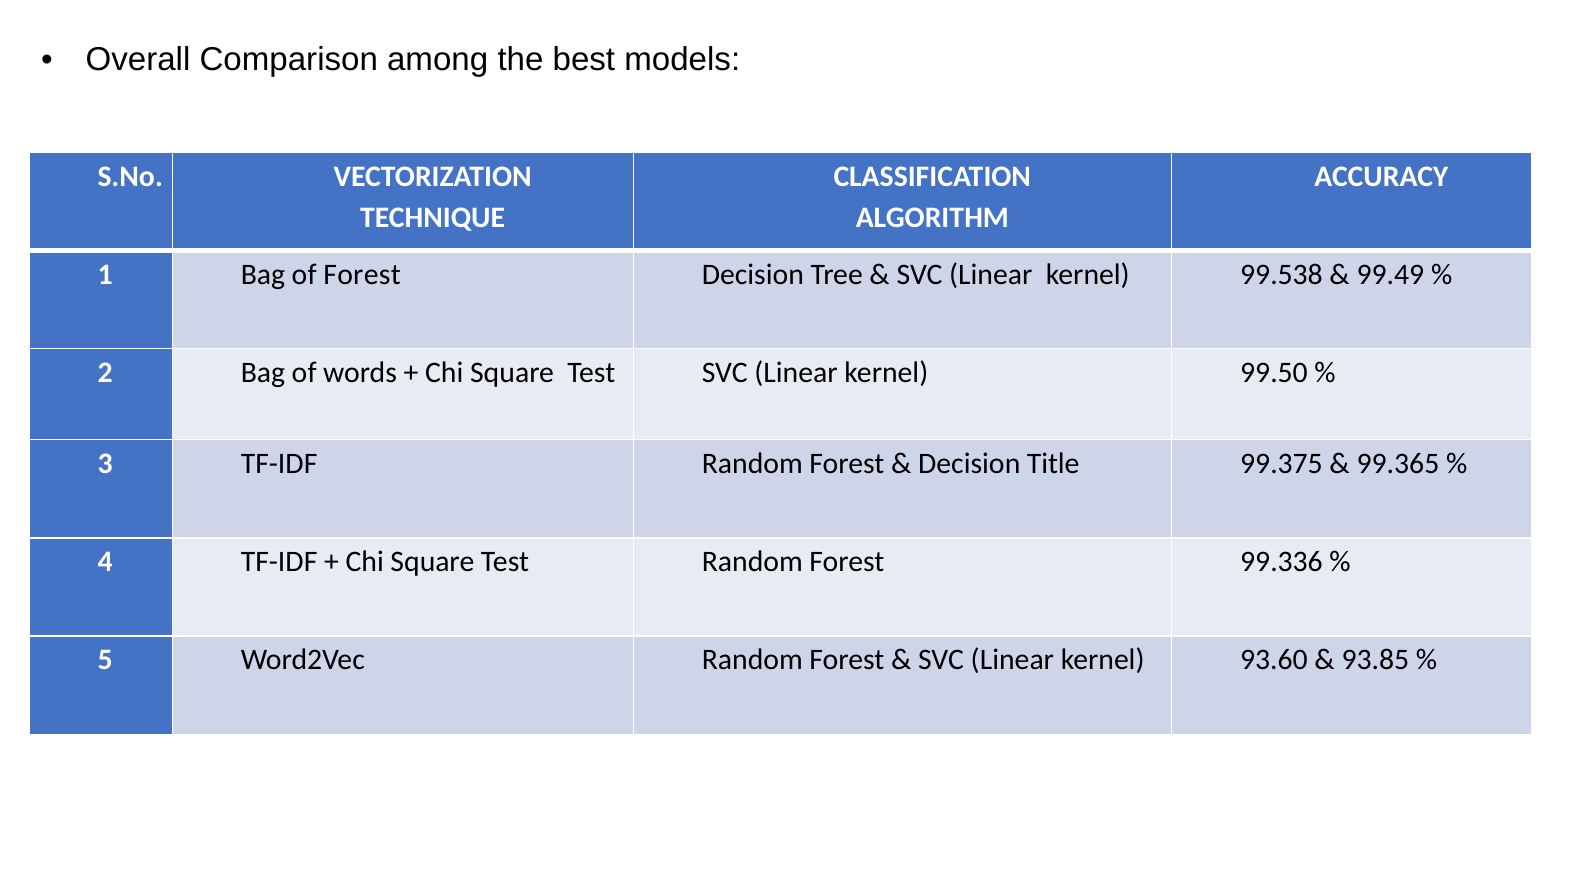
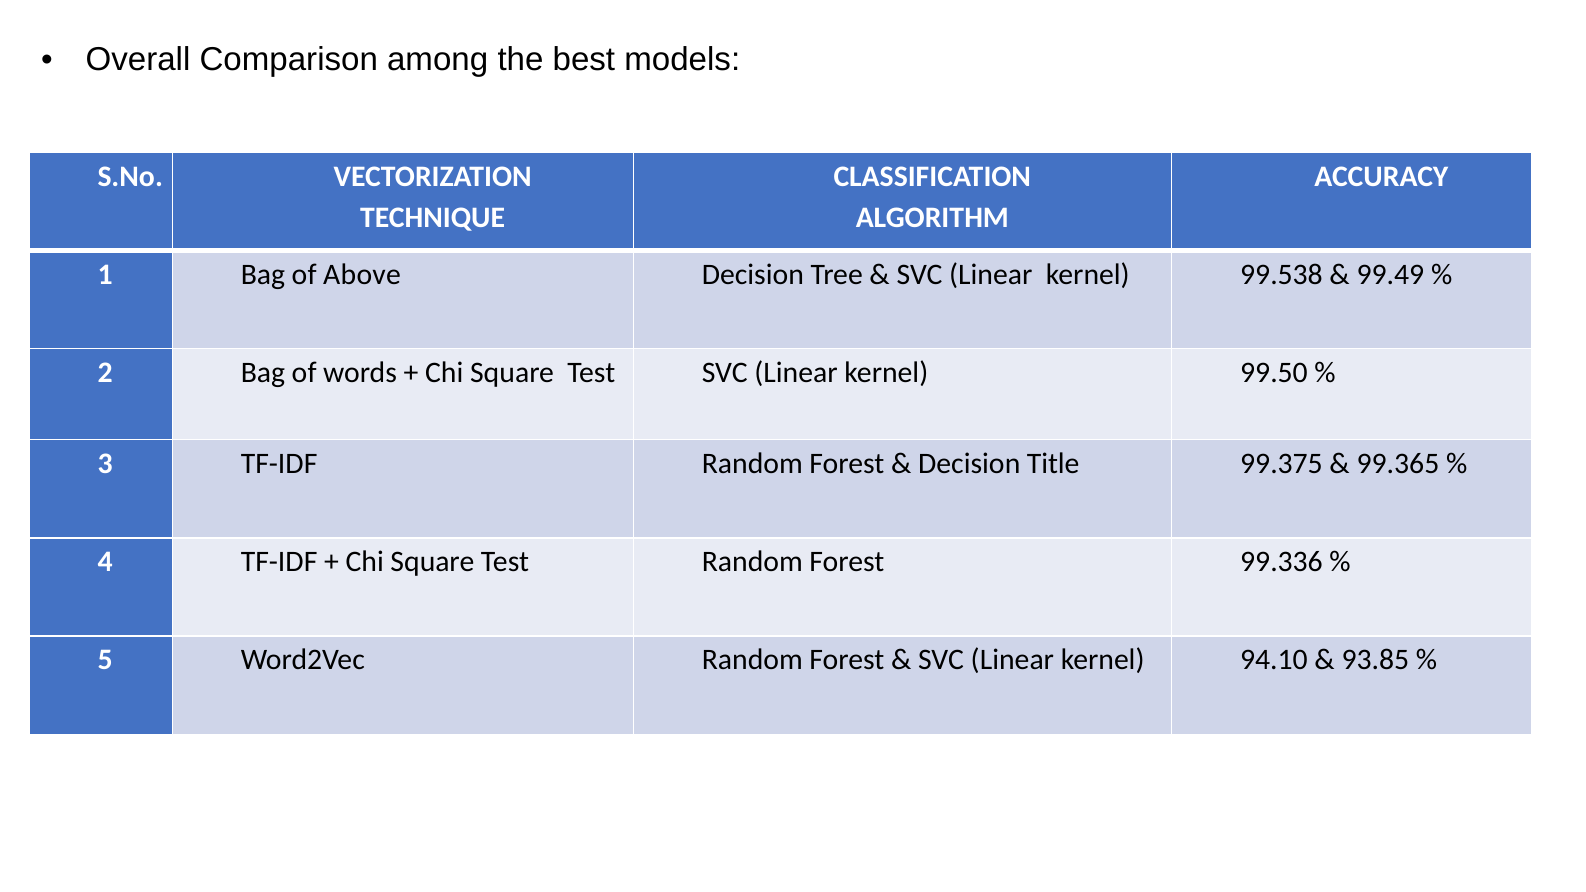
of Forest: Forest -> Above (362, 275)
93.60: 93.60 -> 94.10 (1274, 660)
